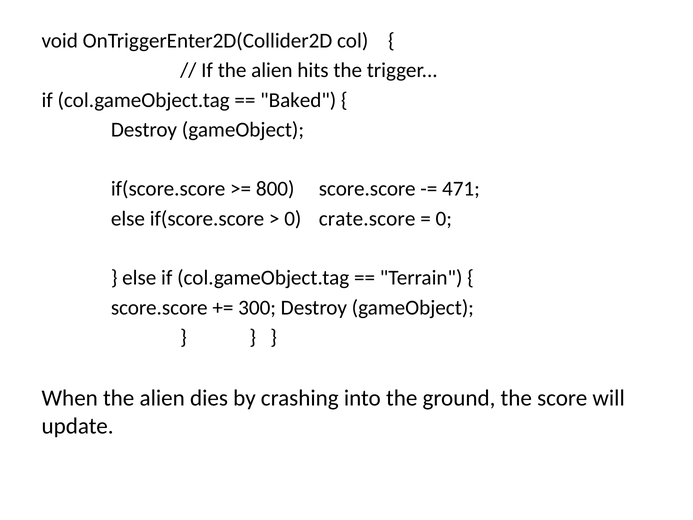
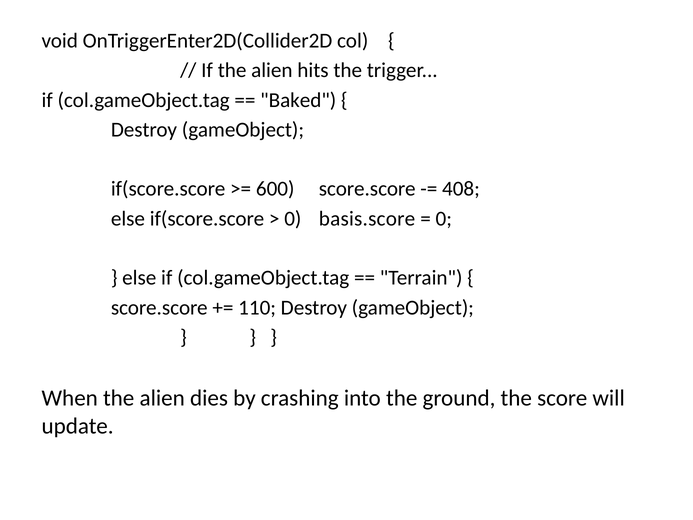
800: 800 -> 600 (275, 189)
471: 471 -> 408 (461, 189)
crate.score: crate.score -> basis.score (367, 219)
300: 300 -> 110 (257, 307)
